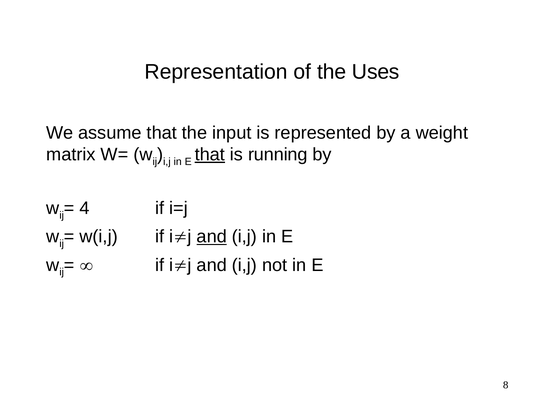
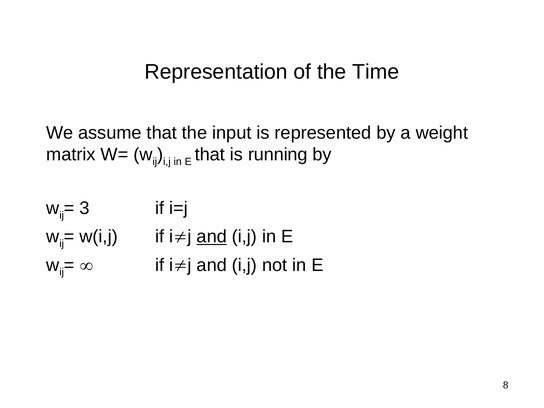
Uses: Uses -> Time (376, 72)
that underline: present -> none (210, 155)
4: 4 -> 3 (85, 208)
